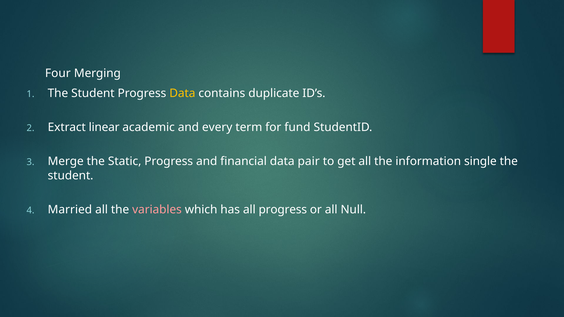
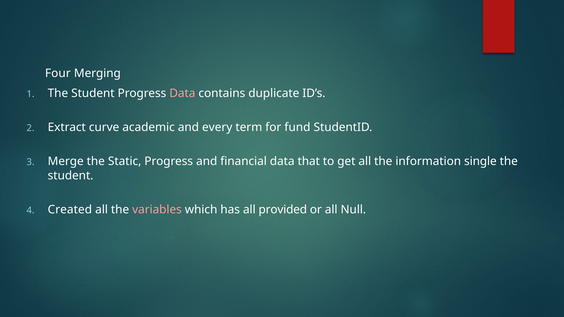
Data colour: yellow -> pink (182, 93)
linear: linear -> curve (104, 127)
pair: pair -> that (309, 162)
Married: Married -> Created (70, 210)
all progress: progress -> provided (283, 210)
